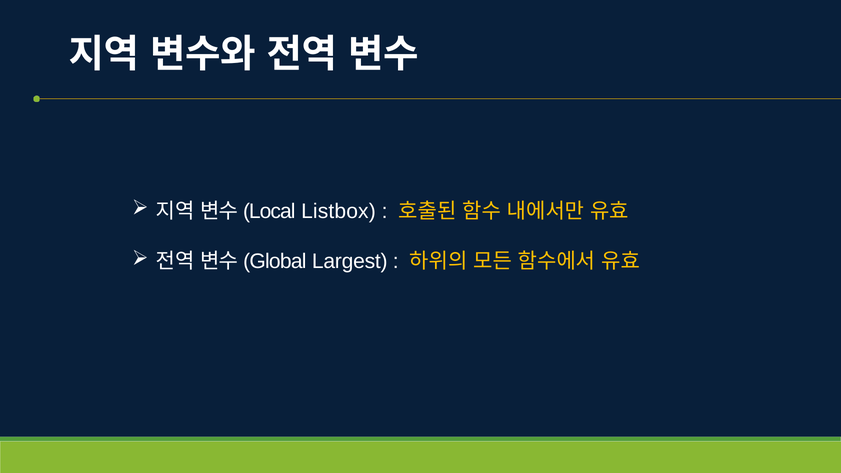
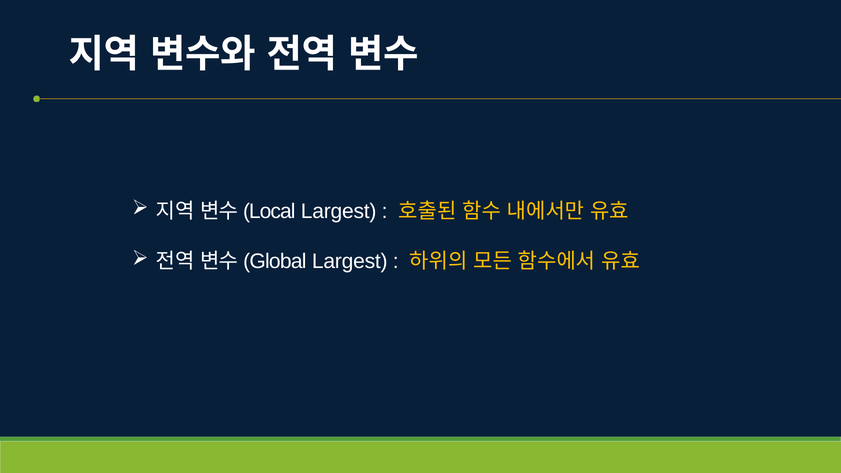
Listbox: Listbox -> Largest (339, 211)
